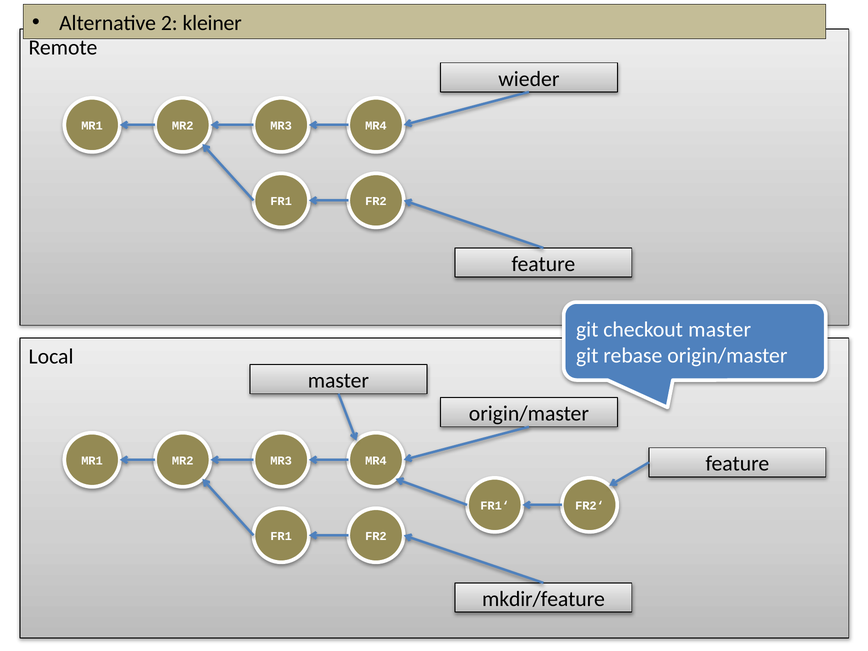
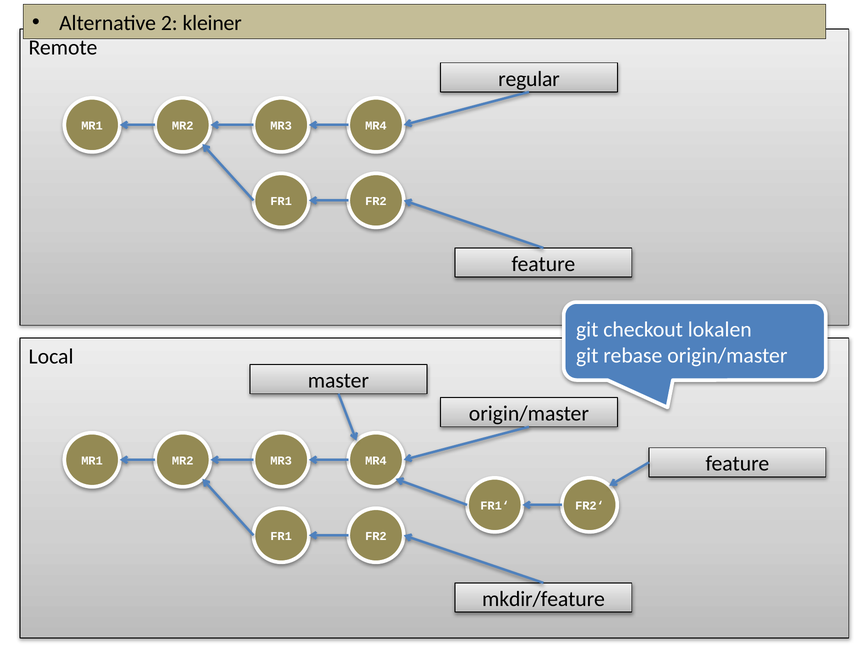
wieder: wieder -> regular (529, 79)
checkout master: master -> lokalen (720, 330)
